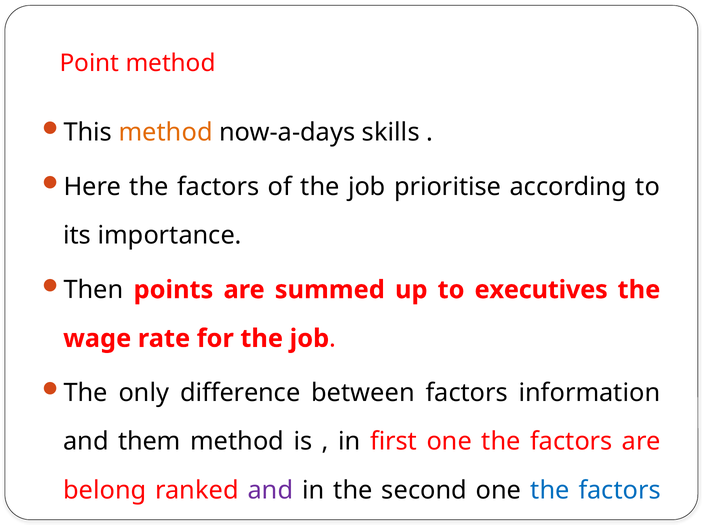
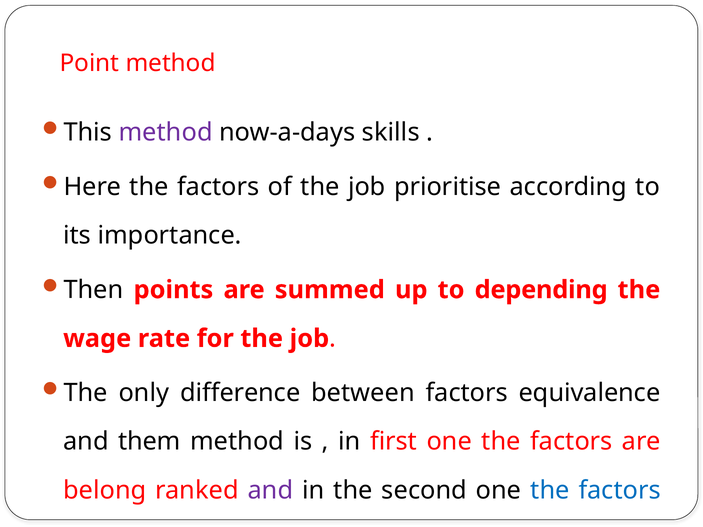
method colour: orange -> purple (166, 132)
executives: executives -> depending (541, 290)
information: information -> equivalence (590, 393)
